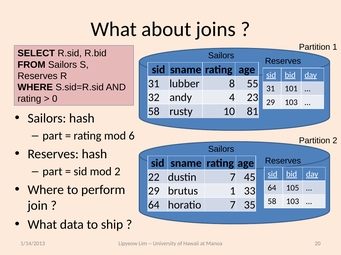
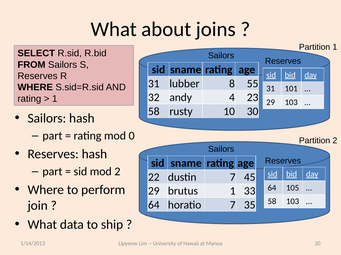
0: 0 -> 1 (55, 99)
81: 81 -> 30 (253, 112)
6: 6 -> 0 (132, 136)
